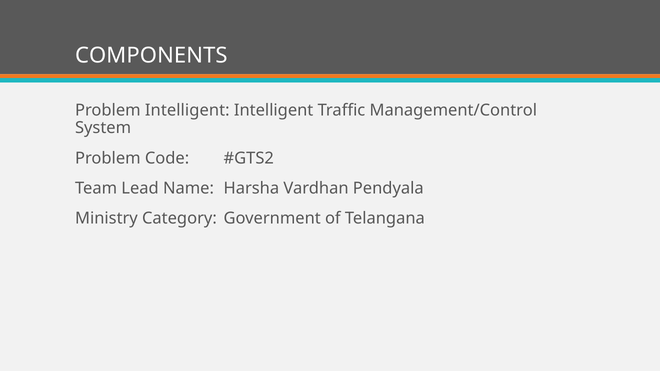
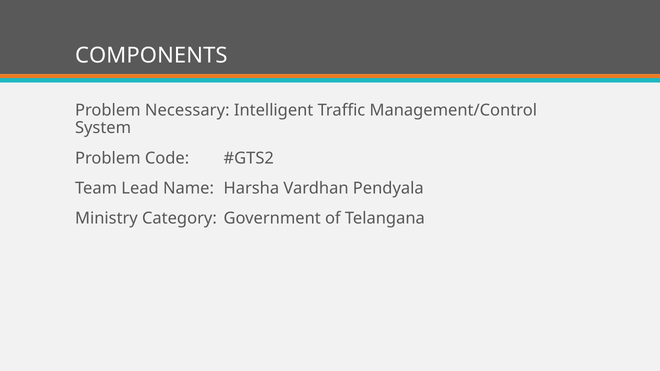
Problem Intelligent: Intelligent -> Necessary (187, 110)
